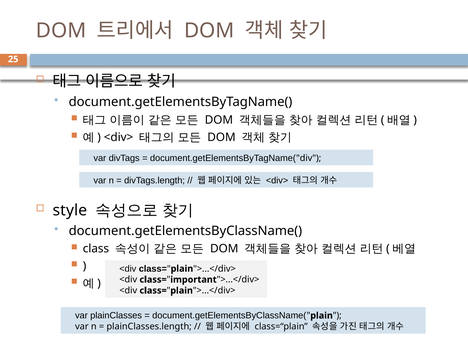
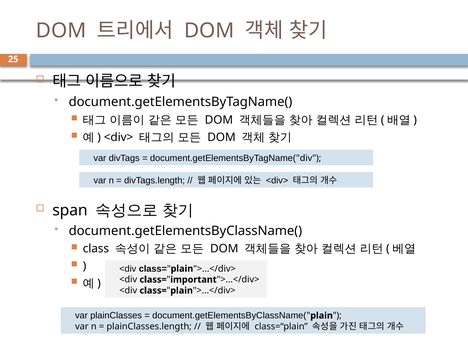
style: style -> span (70, 210)
